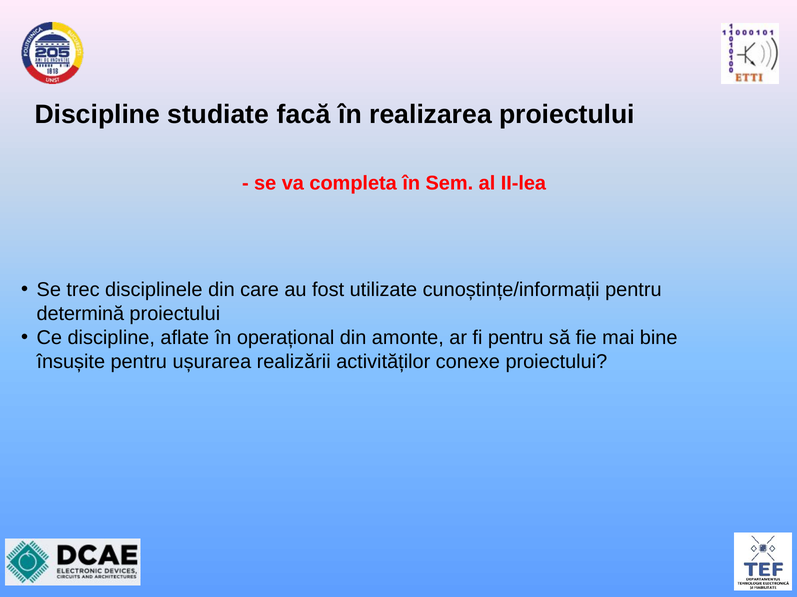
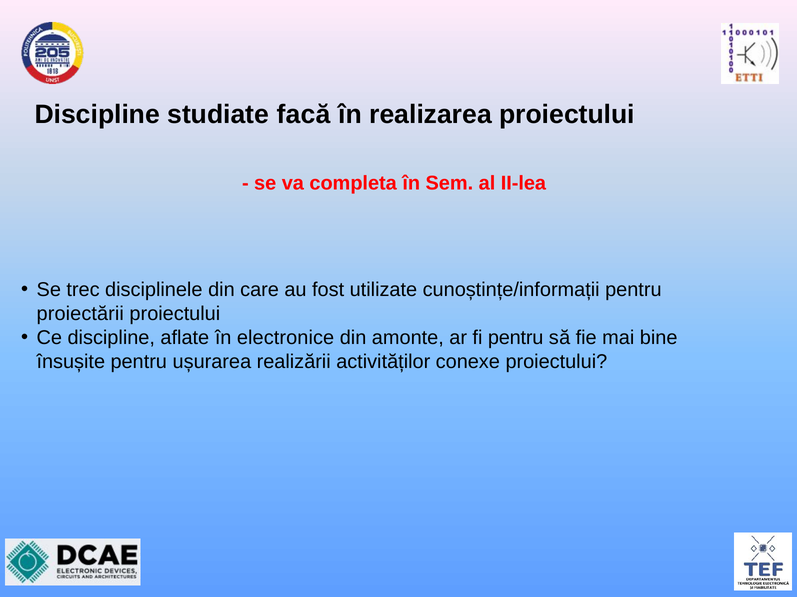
determină: determină -> proiectării (80, 314)
operațional: operațional -> electronice (286, 338)
